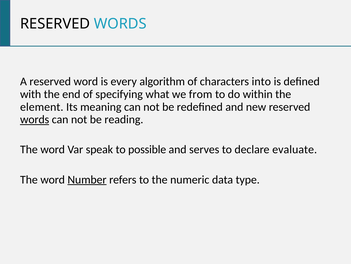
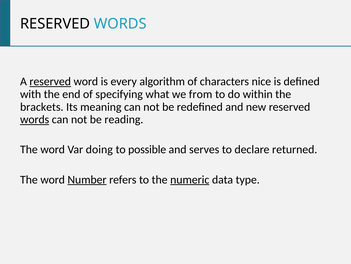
reserved underline: none -> present (50, 81)
into: into -> nice (261, 81)
element: element -> brackets (42, 107)
speak: speak -> doing (99, 149)
evaluate: evaluate -> returned (295, 149)
numeric underline: none -> present (190, 179)
